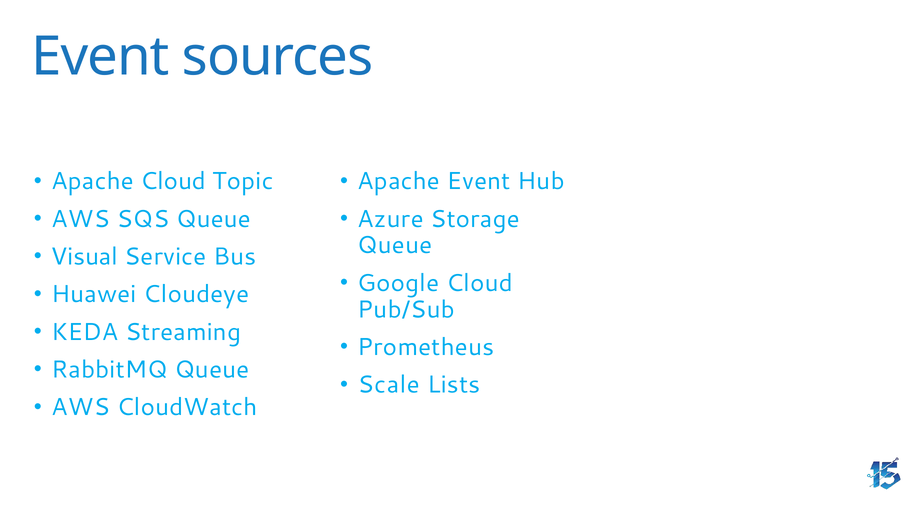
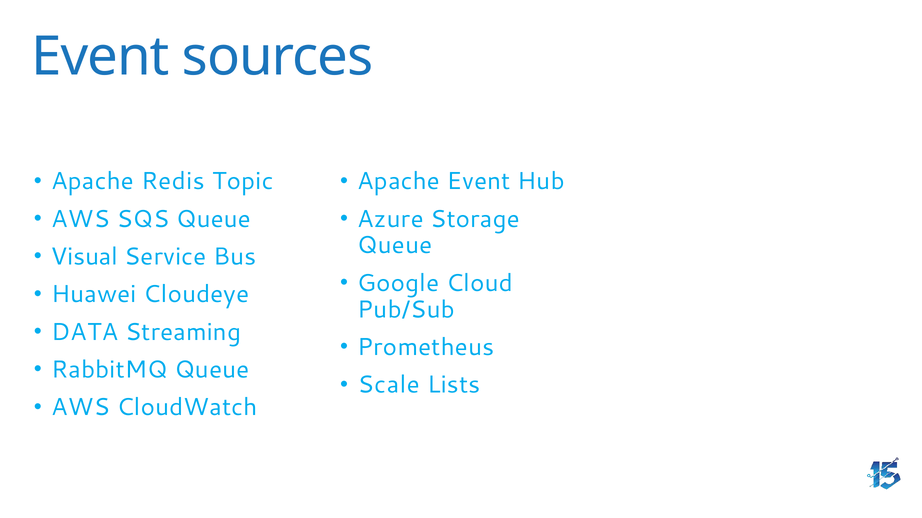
Apache Cloud: Cloud -> Redis (173, 181)
KEDA: KEDA -> DATA (85, 332)
